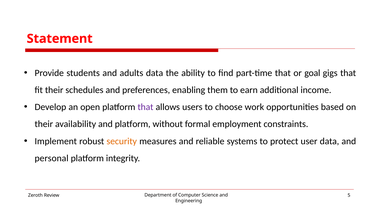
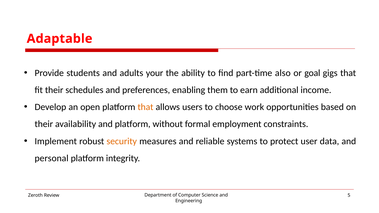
Statement: Statement -> Adaptable (60, 39)
adults data: data -> your (155, 73)
part-time that: that -> also (283, 73)
that colour: purple -> orange (145, 107)
